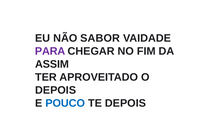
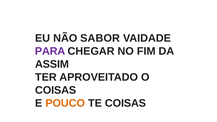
DEPOIS: DEPOIS -> COISAS (56, 90)
POUCO colour: blue -> orange (65, 103)
TE DEPOIS: DEPOIS -> COISAS (125, 103)
